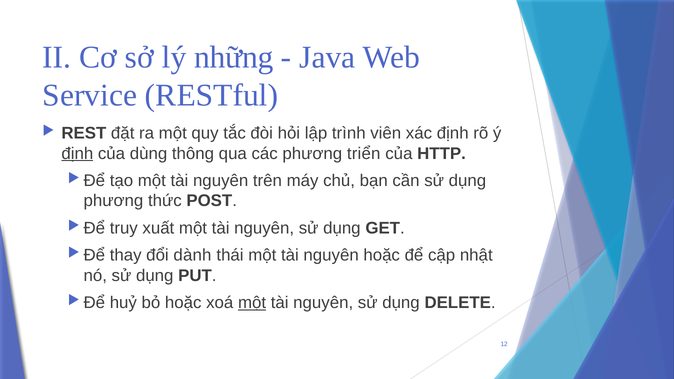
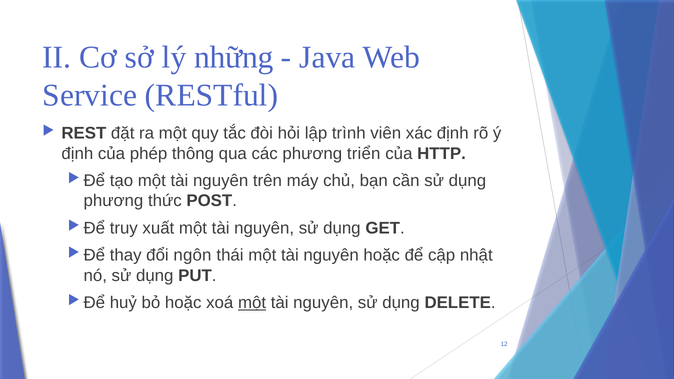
định underline: present -> none (77, 153)
dùng: dùng -> phép (149, 153)
dành: dành -> ngôn (192, 255)
